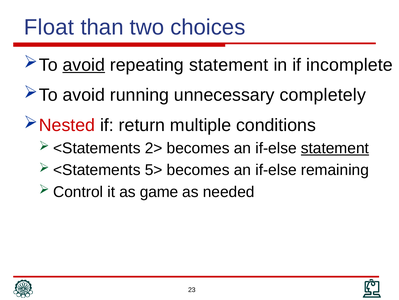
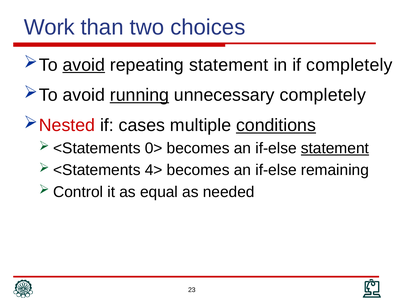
Float: Float -> Work (49, 27)
if incomplete: incomplete -> completely (349, 65)
running underline: none -> present (139, 95)
return: return -> cases (142, 125)
conditions underline: none -> present (276, 125)
2>: 2> -> 0> (154, 148)
5>: 5> -> 4> (154, 170)
game: game -> equal (159, 191)
